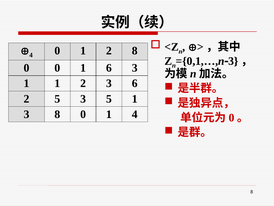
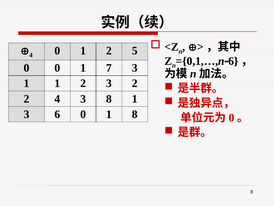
2 8: 8 -> 5 (135, 51)
3: 3 -> 6 (233, 61)
1 6: 6 -> 7 (109, 68)
3 6: 6 -> 2 (135, 83)
2 5: 5 -> 4 (57, 99)
3 5: 5 -> 8 (109, 99)
3 8: 8 -> 6 (57, 114)
1 4: 4 -> 8 (135, 114)
